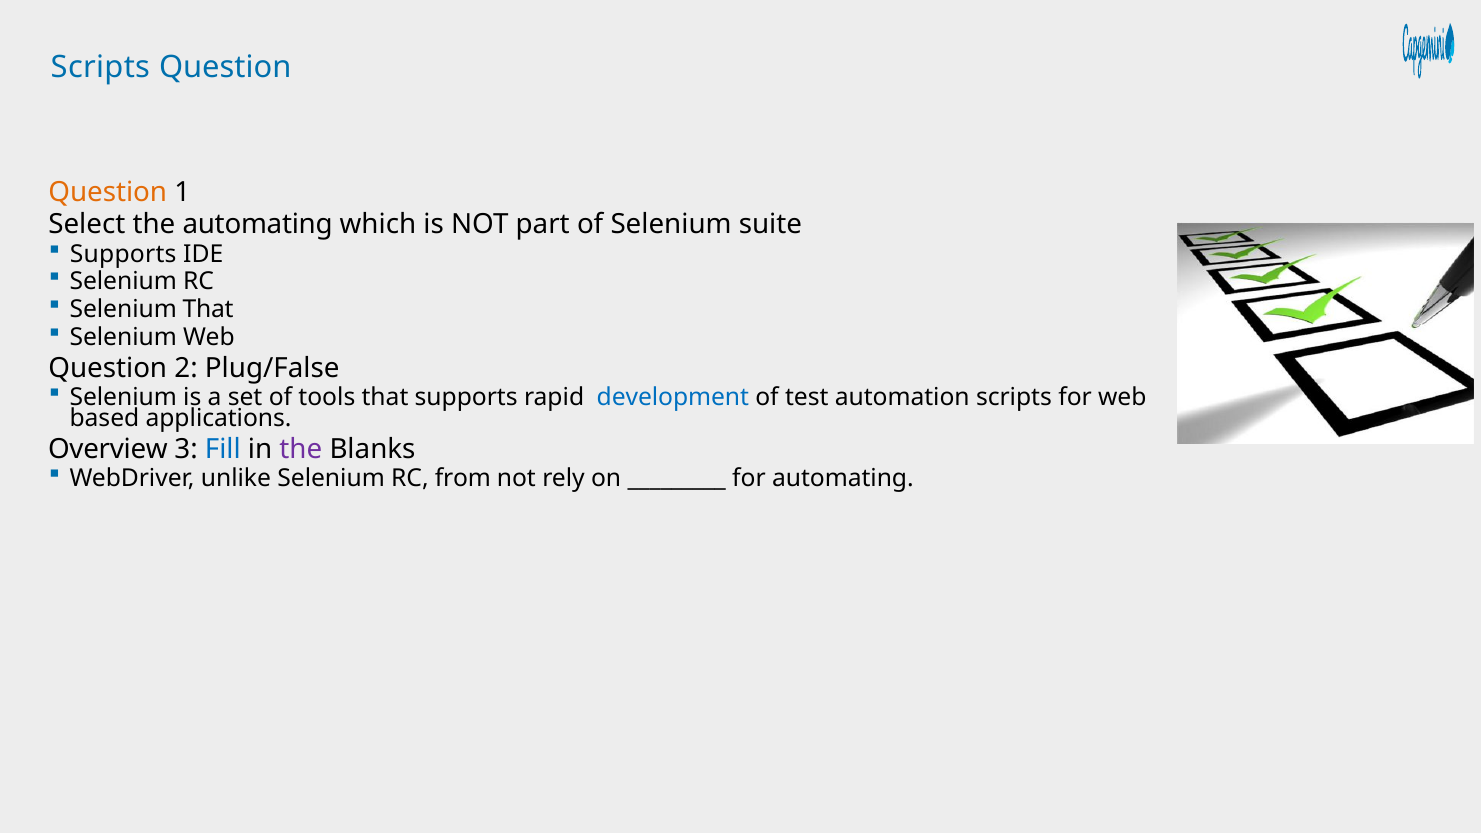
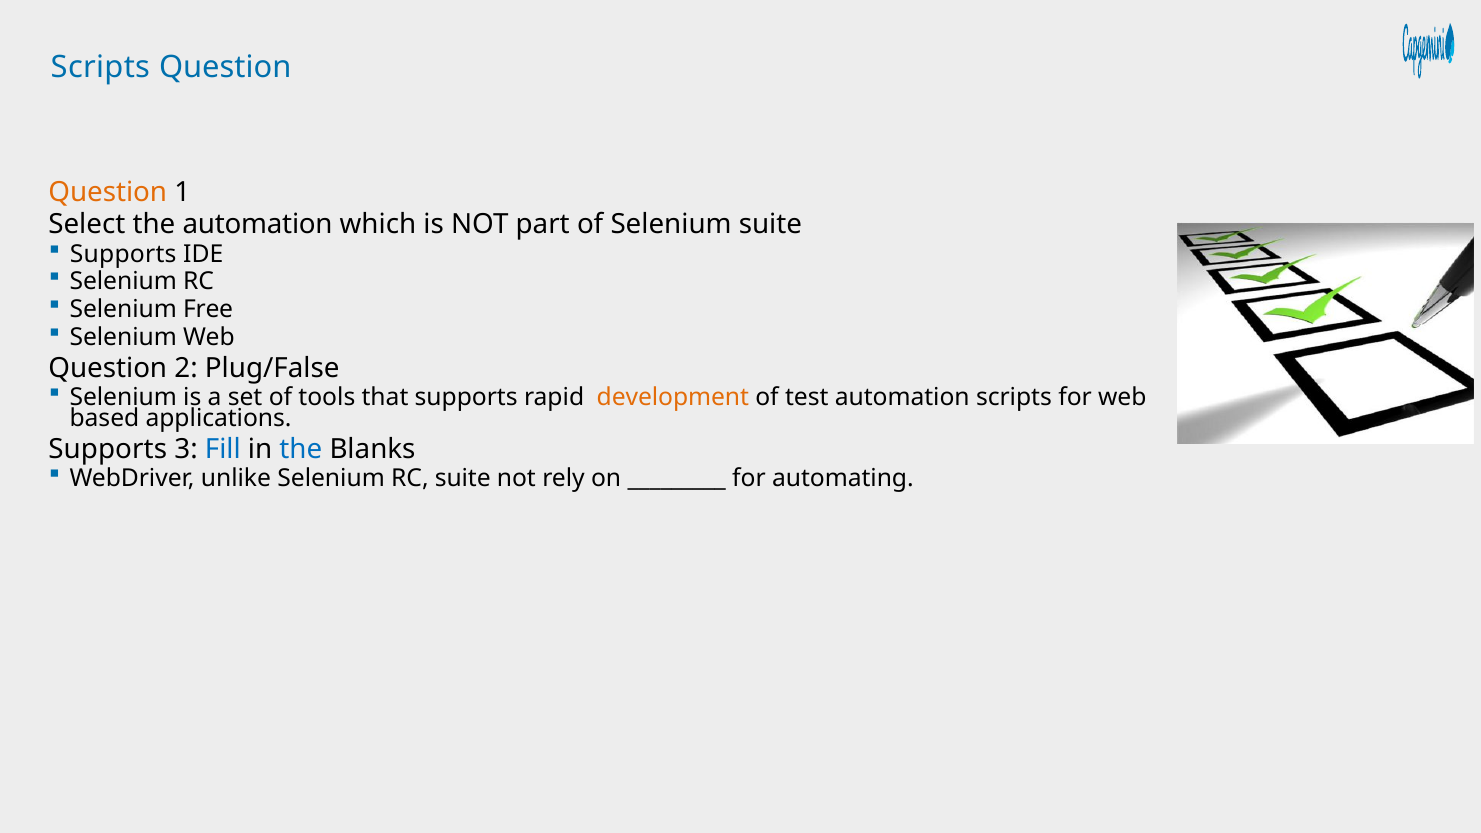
the automating: automating -> automation (258, 225)
Selenium That: That -> Free (208, 310)
development colour: blue -> orange (673, 398)
Overview: Overview -> Supports (108, 449)
the colour: purple -> blue (301, 449)
RC from: from -> suite (463, 479)
